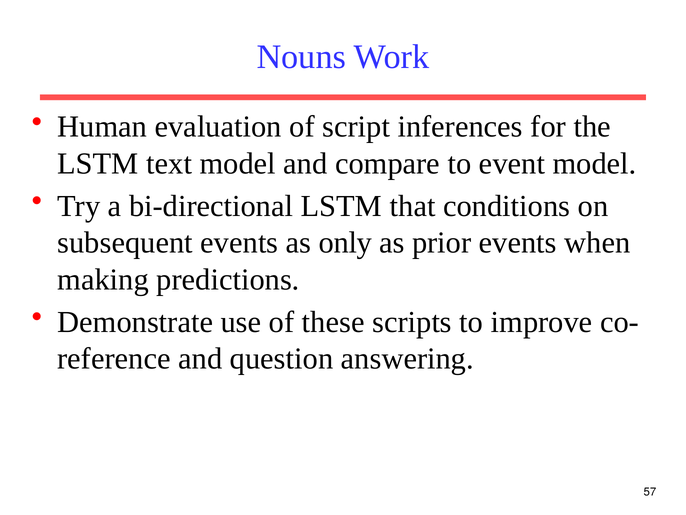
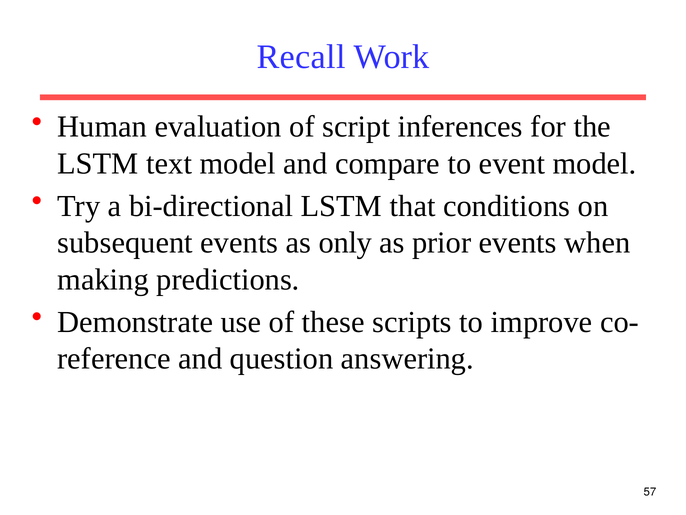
Nouns: Nouns -> Recall (301, 57)
